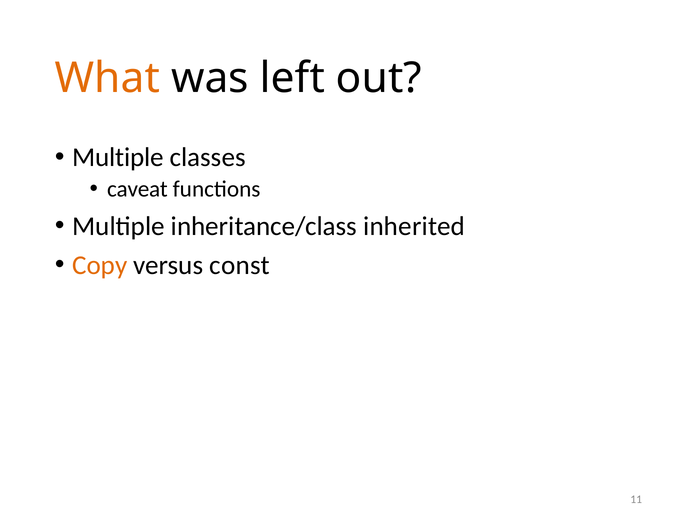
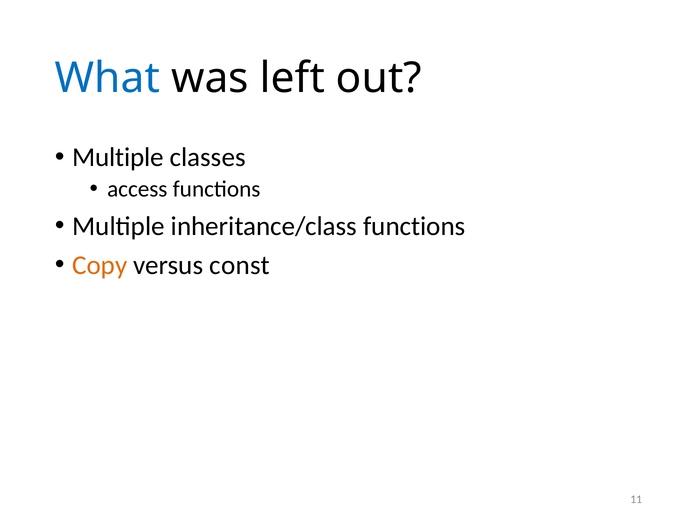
What colour: orange -> blue (107, 78)
caveat: caveat -> access (137, 189)
inheritance/class inherited: inherited -> functions (414, 226)
